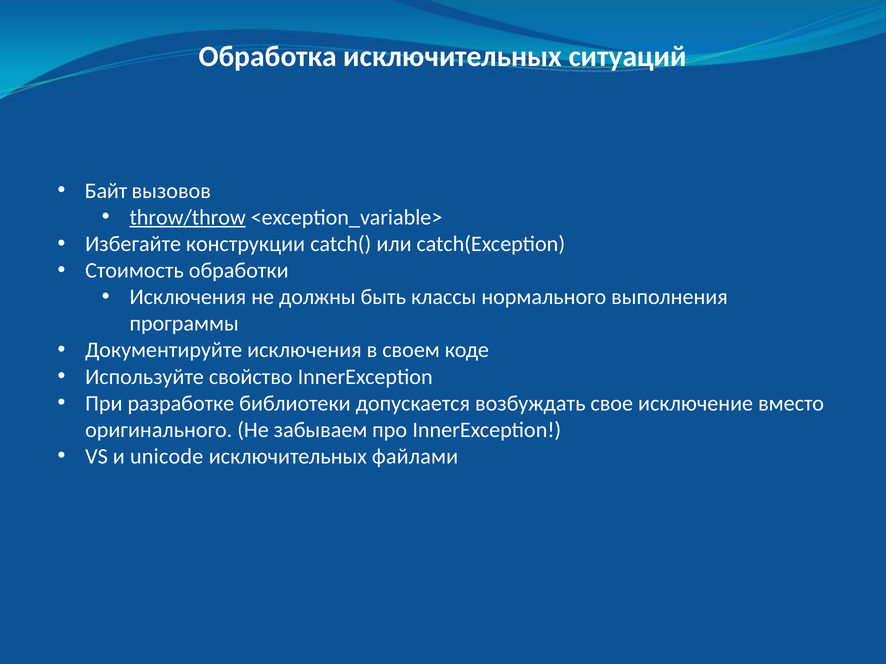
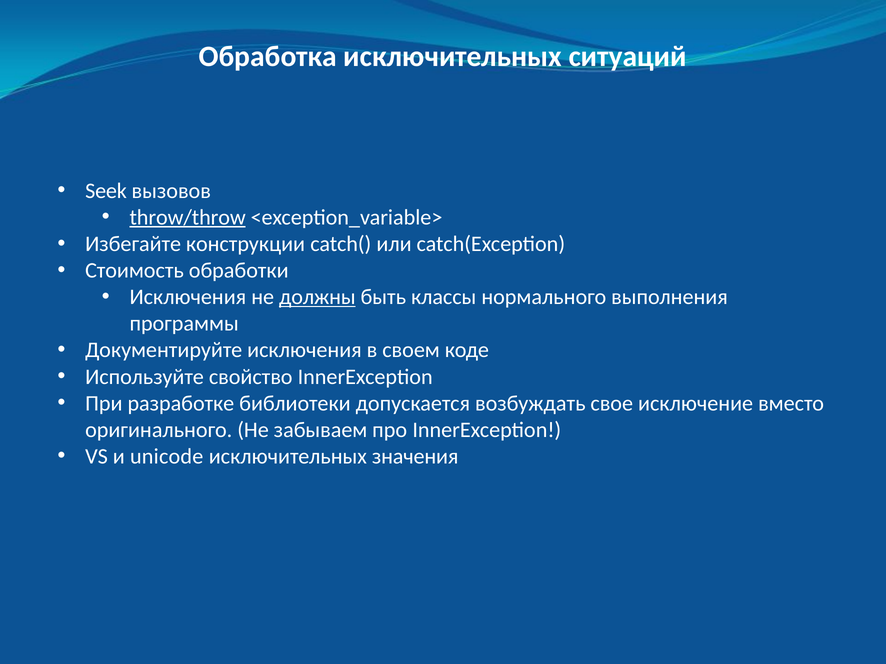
Байт: Байт -> Seek (106, 191)
должны underline: none -> present (317, 297)
файлами: файлами -> значения (415, 457)
